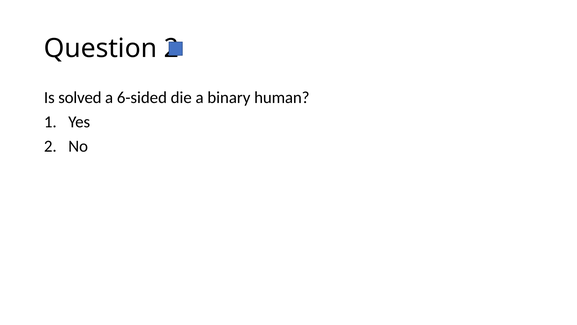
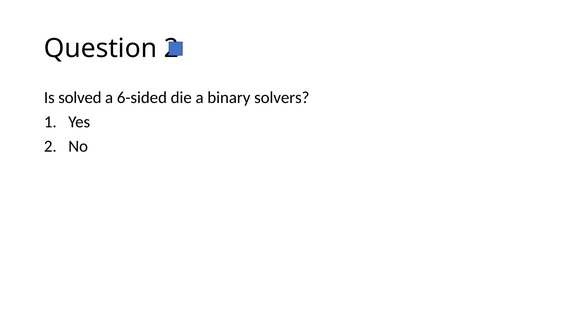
human: human -> solvers (282, 98)
